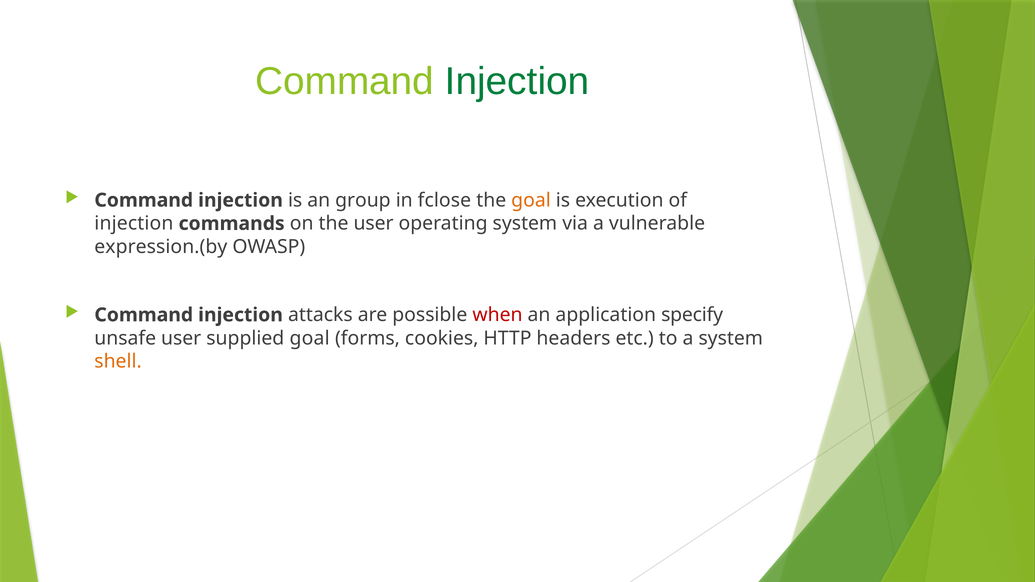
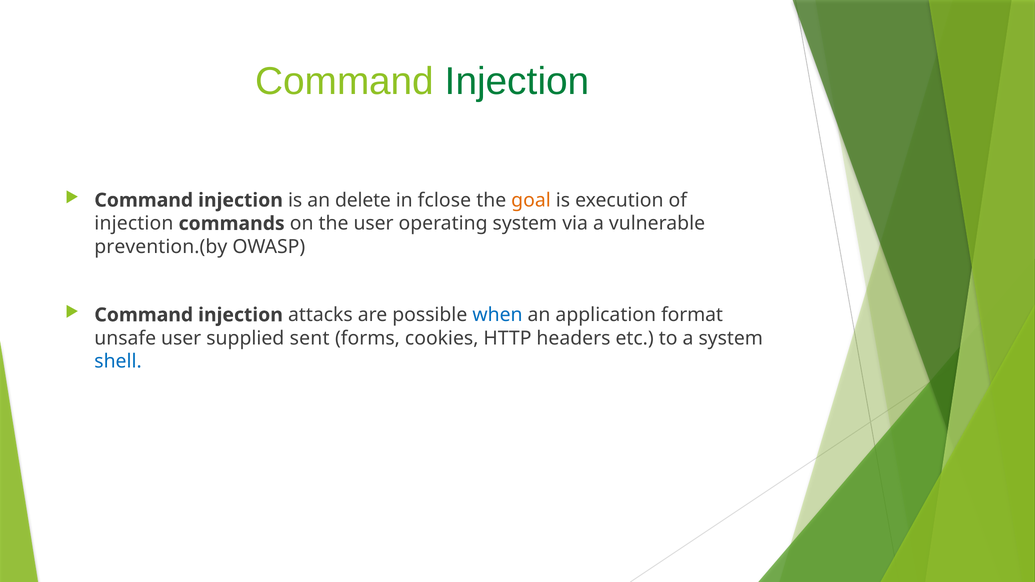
group: group -> delete (363, 200)
expression.(by: expression.(by -> prevention.(by (161, 247)
when colour: red -> blue (497, 315)
specify: specify -> format (692, 315)
supplied goal: goal -> sent (310, 338)
shell colour: orange -> blue (118, 362)
